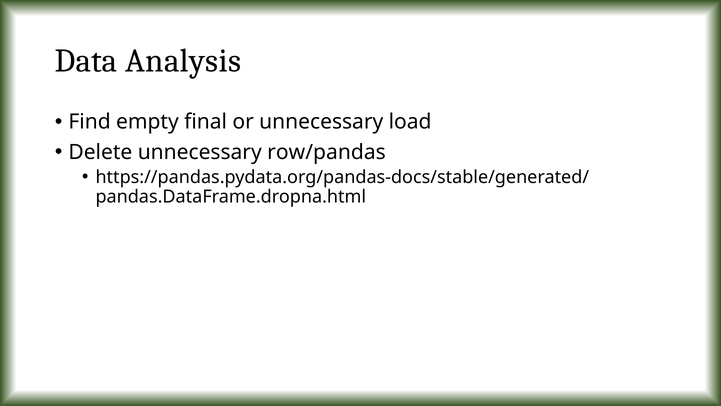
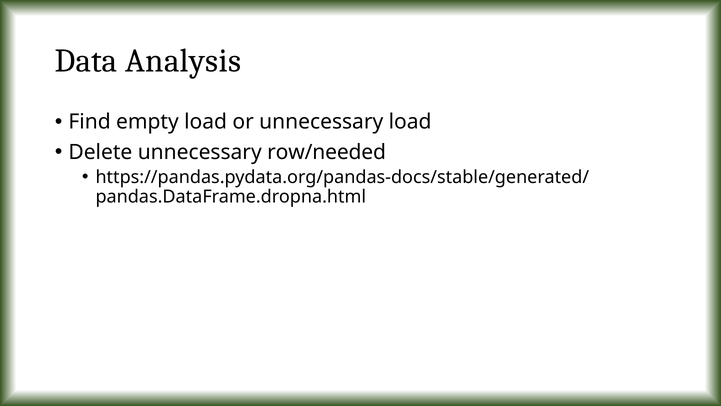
empty final: final -> load (206, 122)
row/pandas: row/pandas -> row/needed (327, 152)
